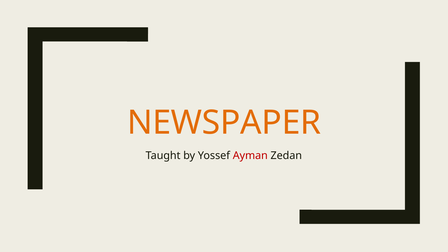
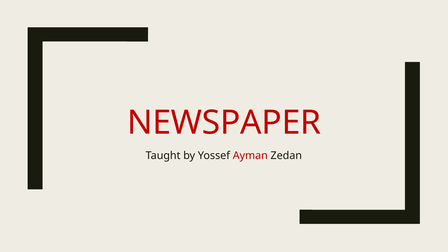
NEWSPAPER colour: orange -> red (224, 123)
